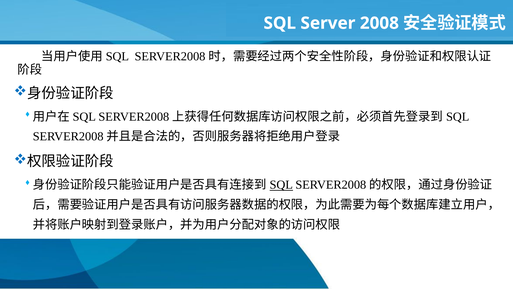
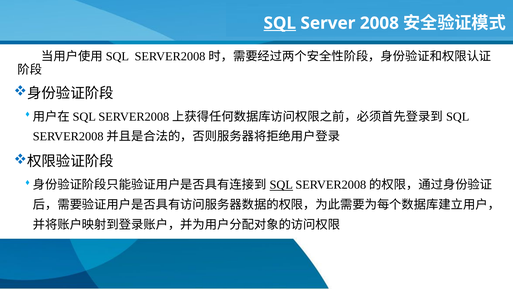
SQL underline: none -> present (280, 23)
